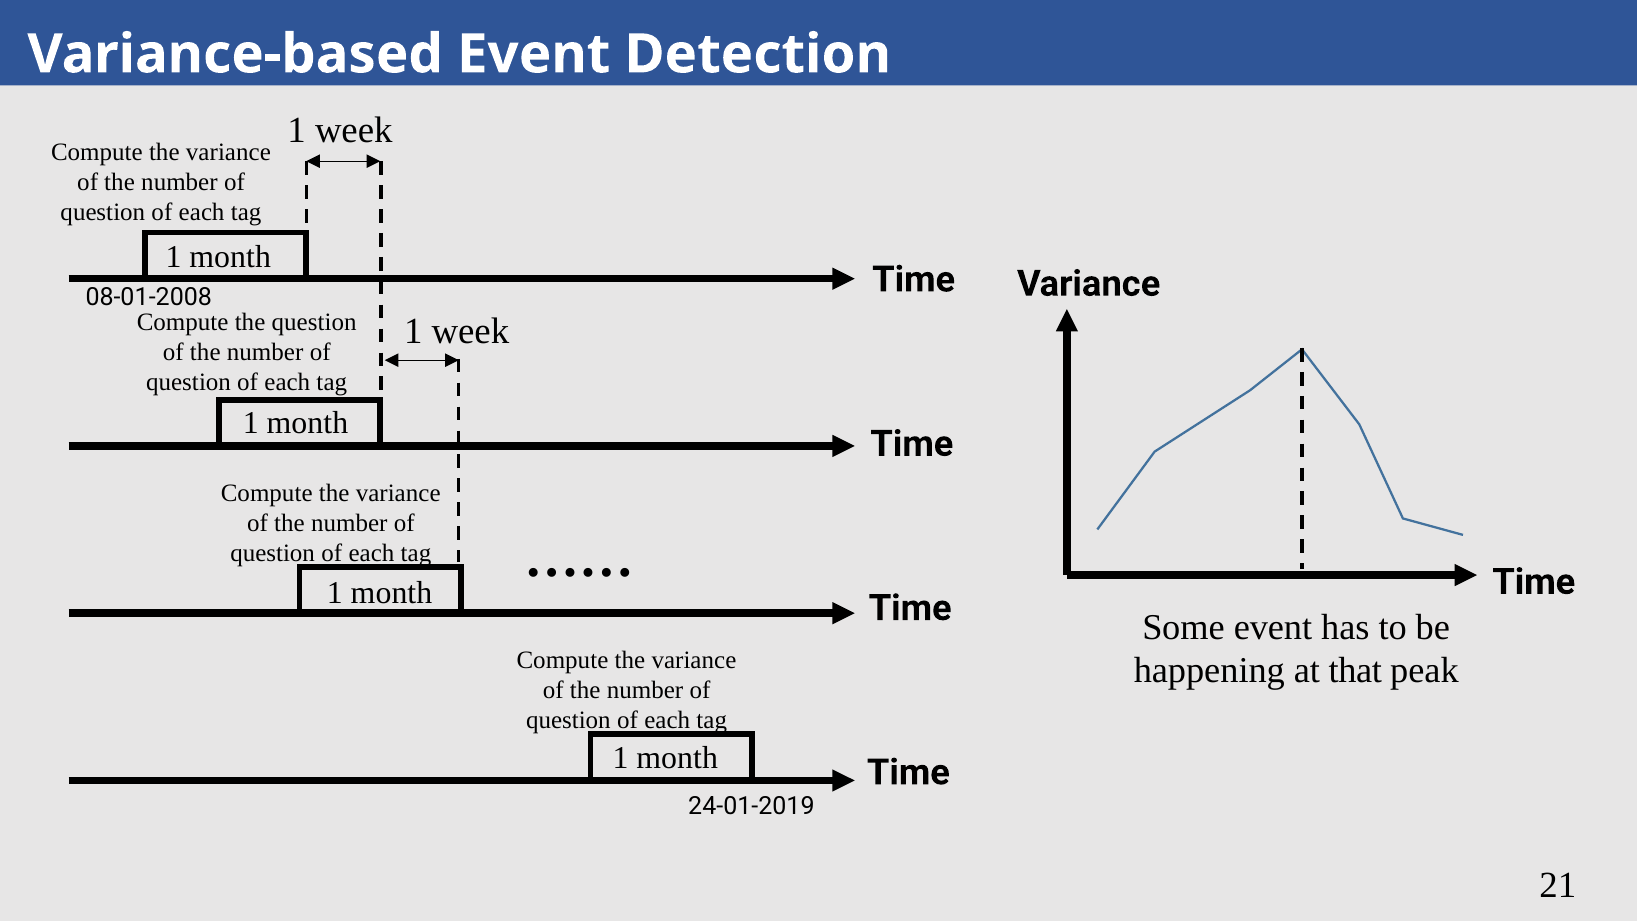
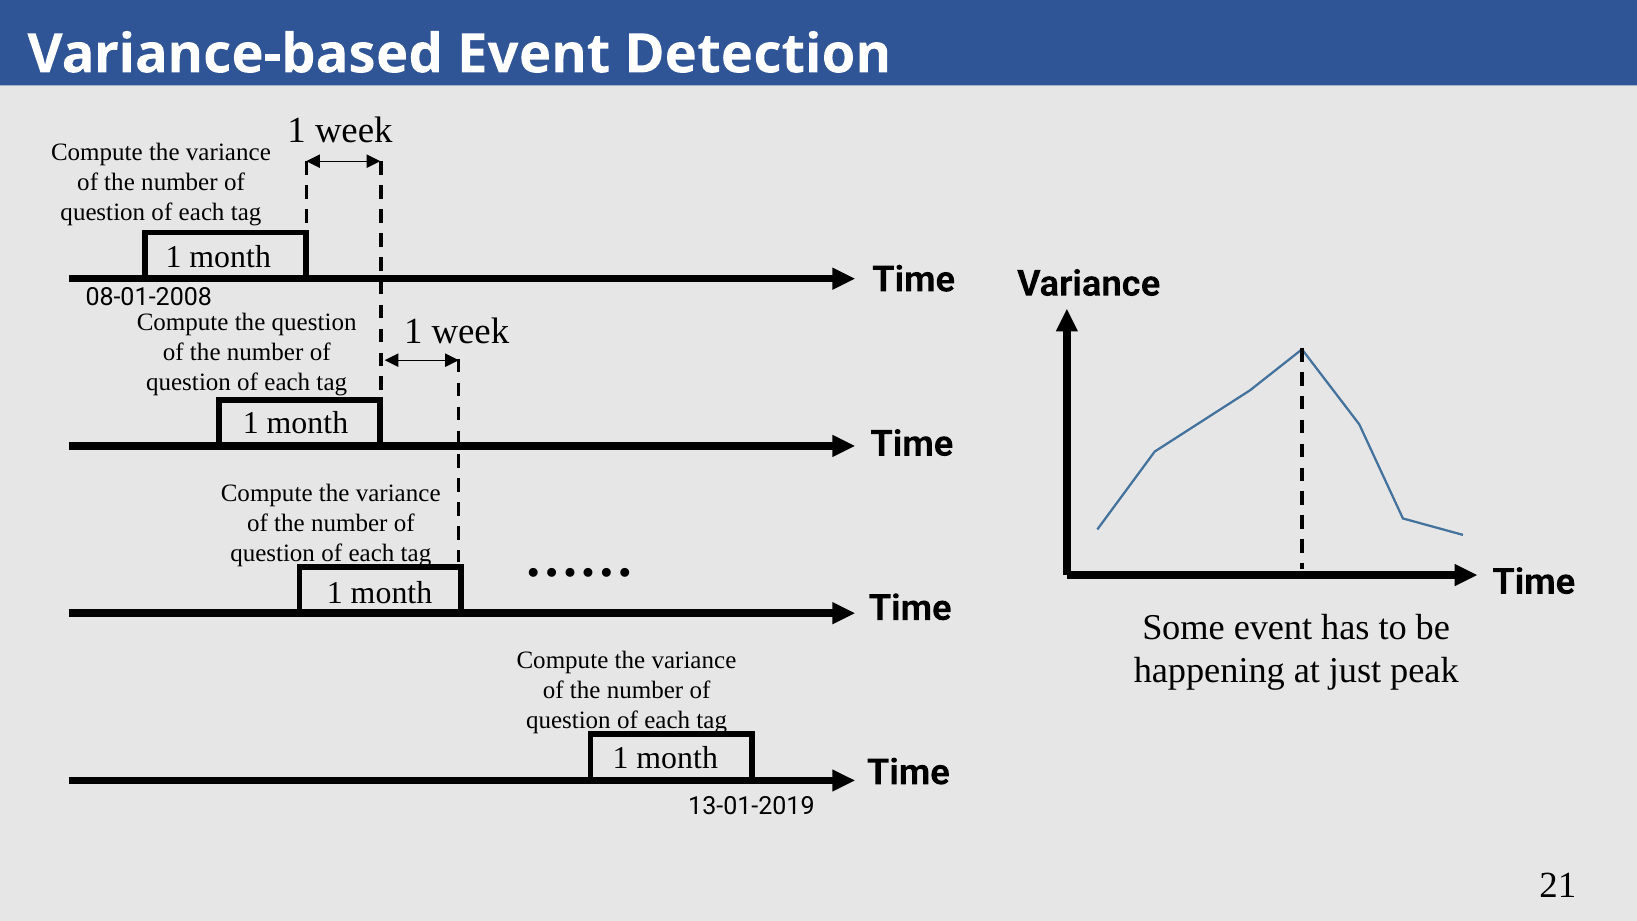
that: that -> just (1355, 671)
24-01-2019: 24-01-2019 -> 13-01-2019 (751, 806)
